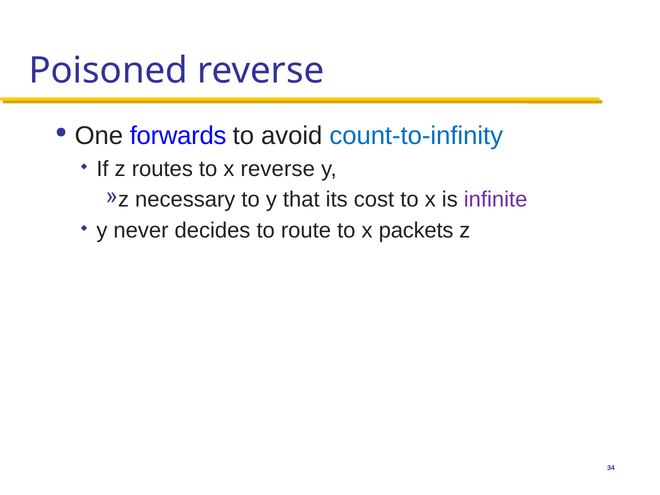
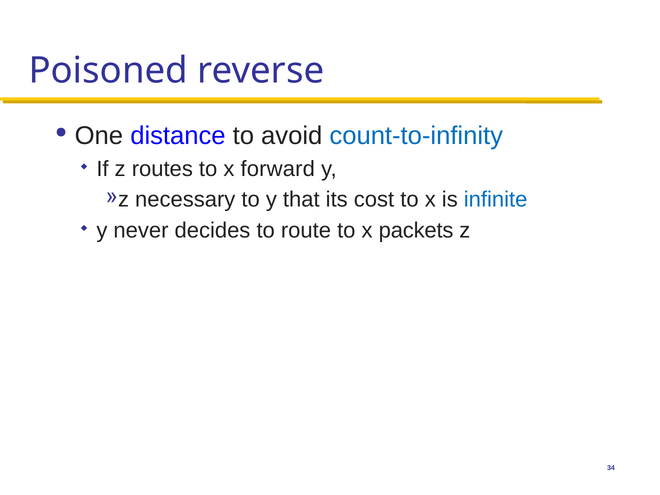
forwards: forwards -> distance (178, 136)
x reverse: reverse -> forward (278, 169)
infinite colour: purple -> blue (496, 200)
